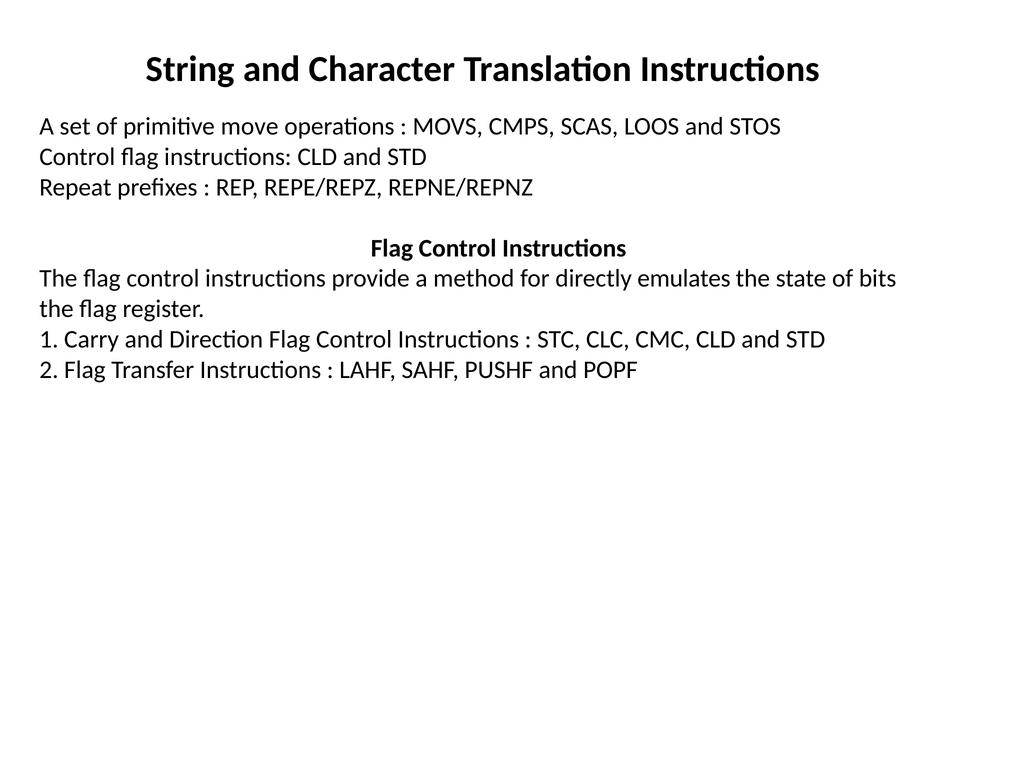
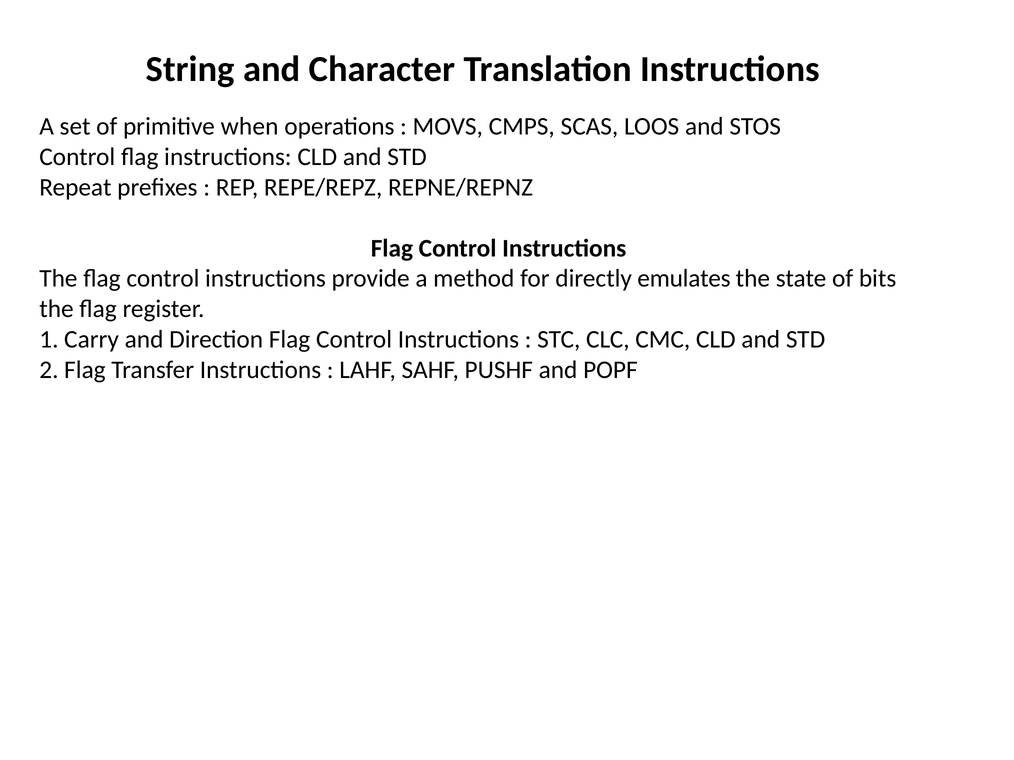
move: move -> when (250, 127)
